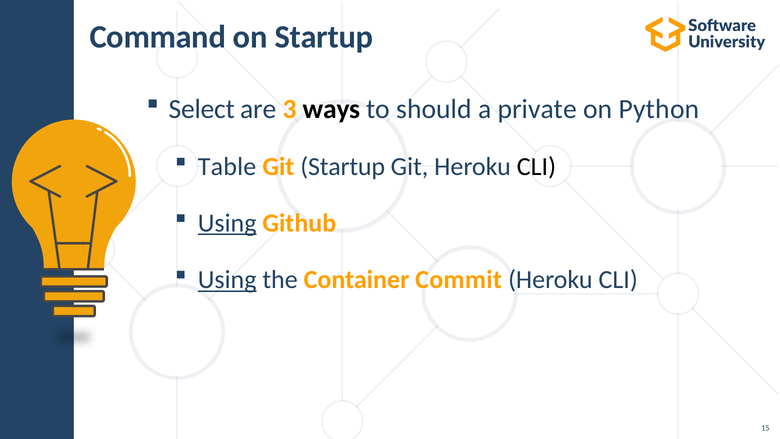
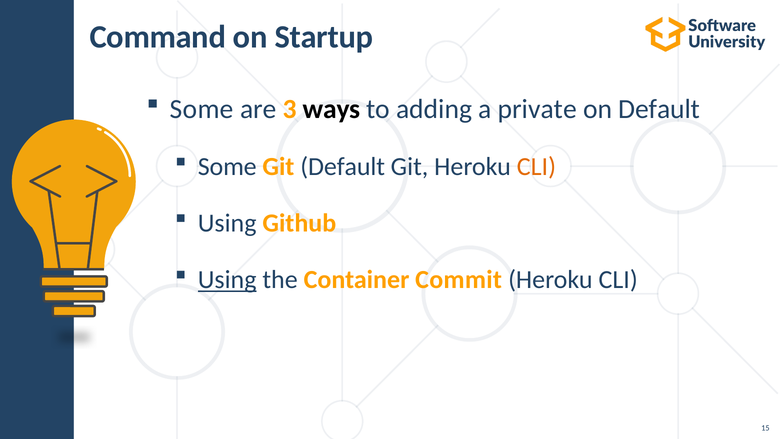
Select: Select -> Some (202, 109)
should: should -> adding (434, 109)
on Python: Python -> Default (659, 109)
Table: Table -> Some (227, 167)
Git Startup: Startup -> Default (343, 167)
CLI colour: black -> orange (536, 167)
Using underline: present -> none (227, 223)
